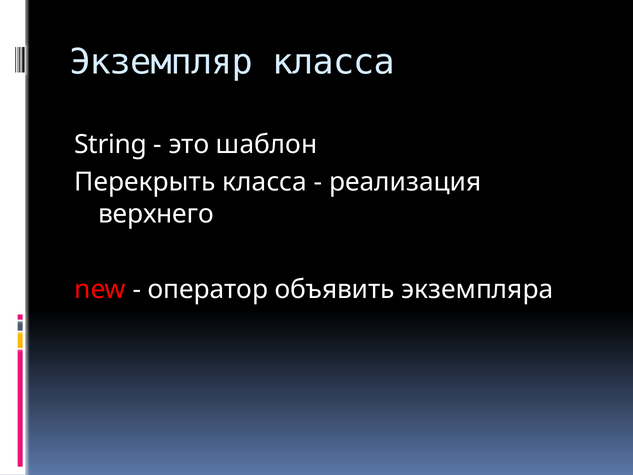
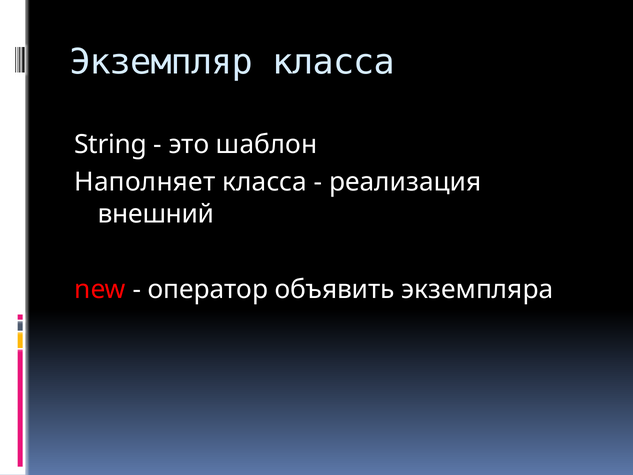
Перекрыть: Перекрыть -> Наполняет (145, 182)
верхнего: верхнего -> внешний (156, 214)
